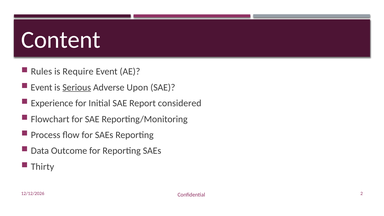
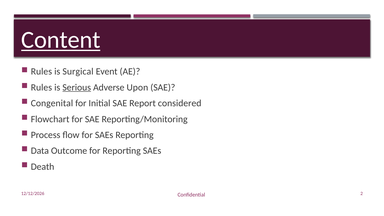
Content underline: none -> present (61, 40)
Require: Require -> Surgical (78, 72)
Event: Event -> Rules (41, 87)
Experience: Experience -> Congenital (52, 103)
Thirty: Thirty -> Death (43, 167)
